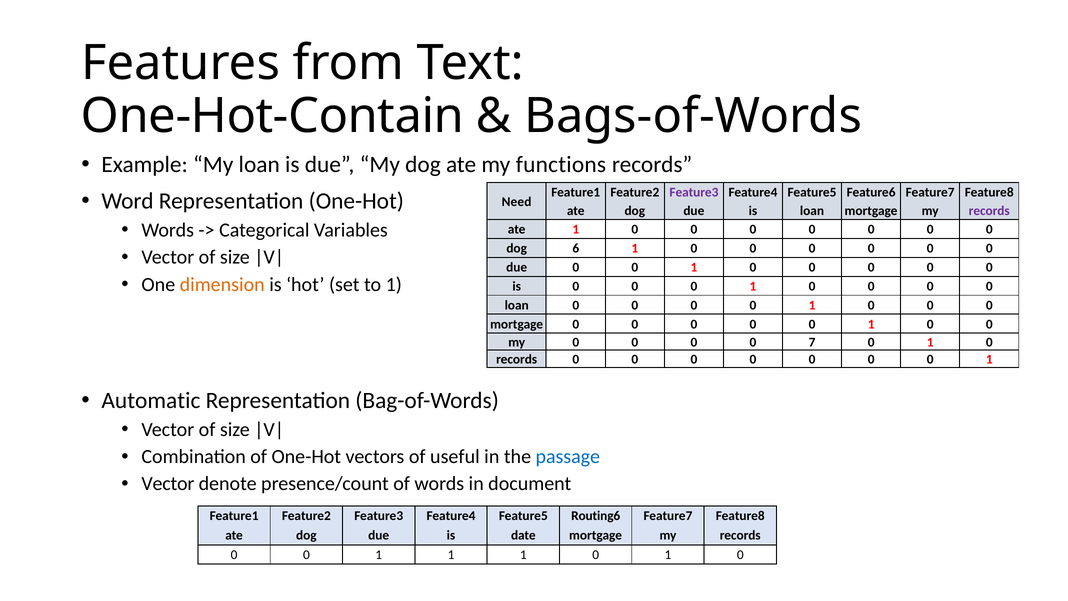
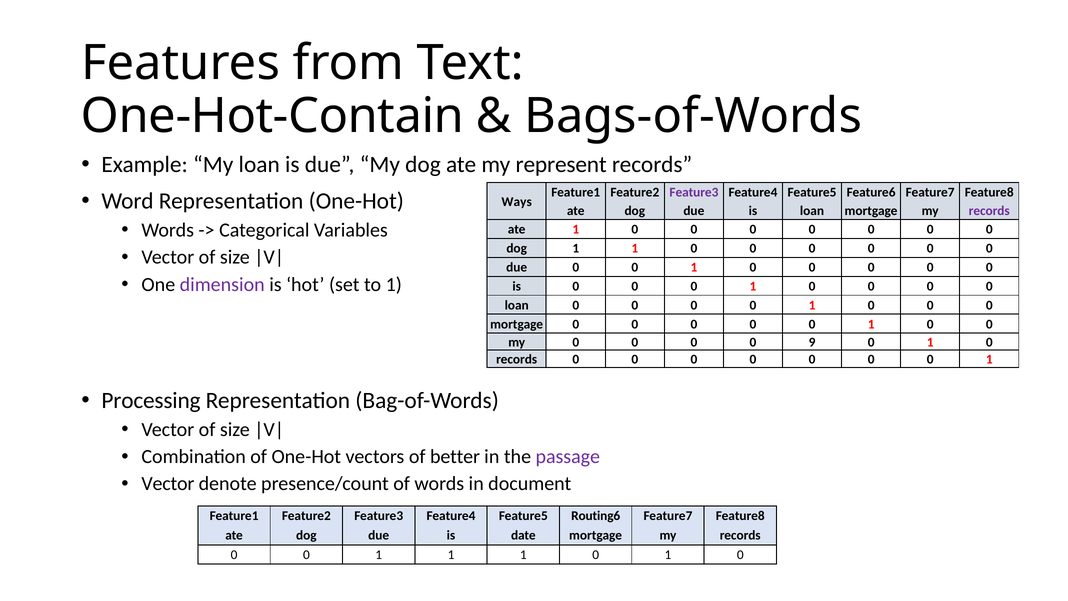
functions: functions -> represent (561, 165)
Need: Need -> Ways (517, 202)
dog 6: 6 -> 1 (576, 248)
dimension colour: orange -> purple (222, 284)
7: 7 -> 9 (812, 342)
Automatic: Automatic -> Processing (151, 400)
useful: useful -> better (455, 456)
passage colour: blue -> purple (568, 456)
